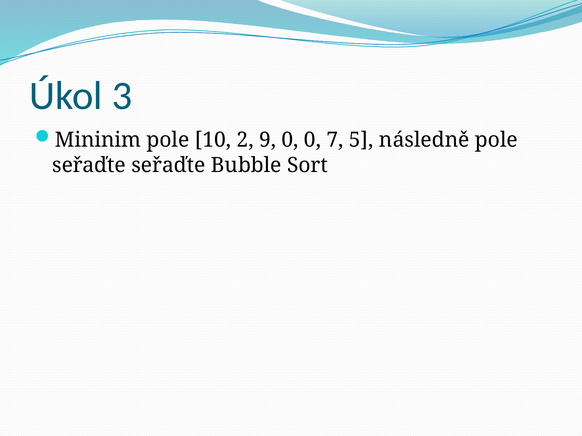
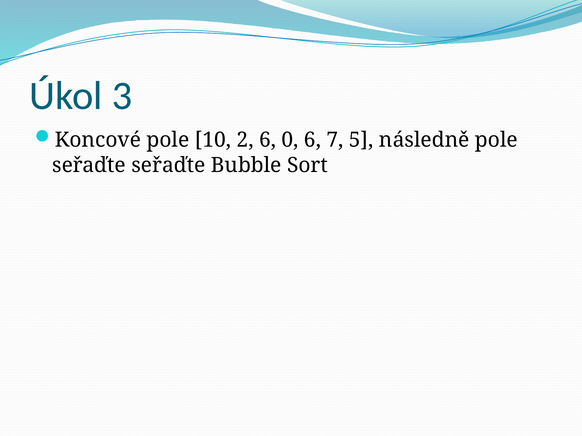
Mininim: Mininim -> Koncové (98, 140)
2 9: 9 -> 6 (268, 140)
0 0: 0 -> 6 (312, 140)
